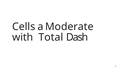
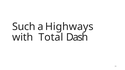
Cells: Cells -> Such (24, 27)
Moderate: Moderate -> Highways (69, 27)
